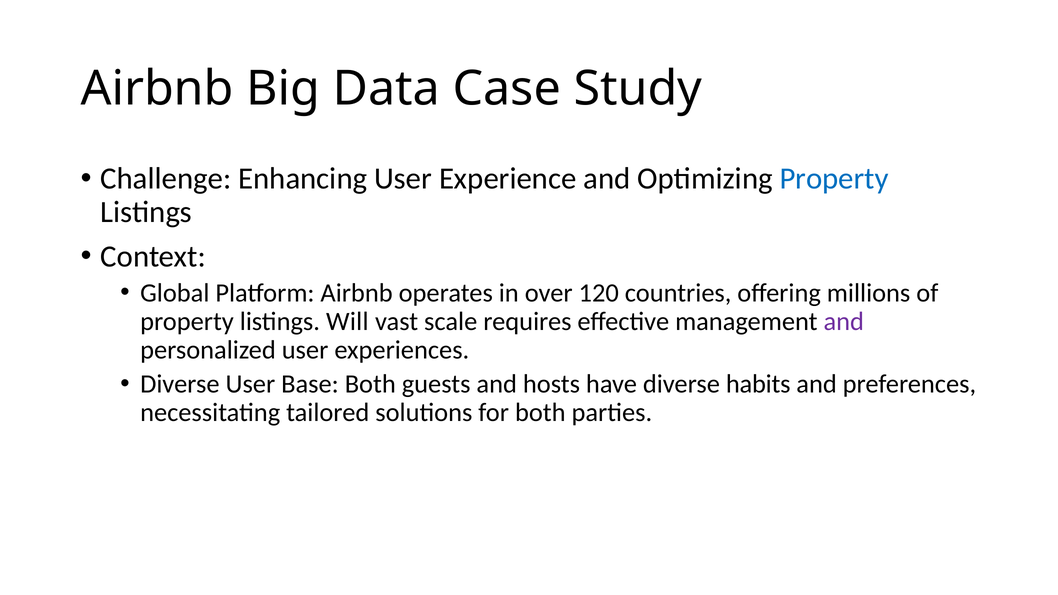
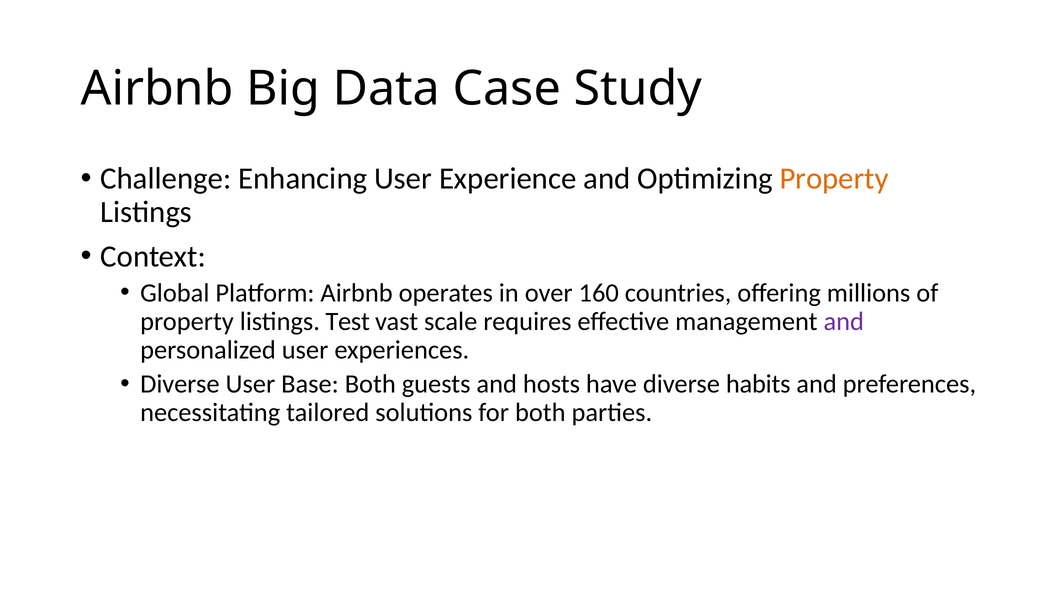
Property colour: blue -> orange (834, 179)
120: 120 -> 160 (599, 293)
Will: Will -> Test (348, 321)
